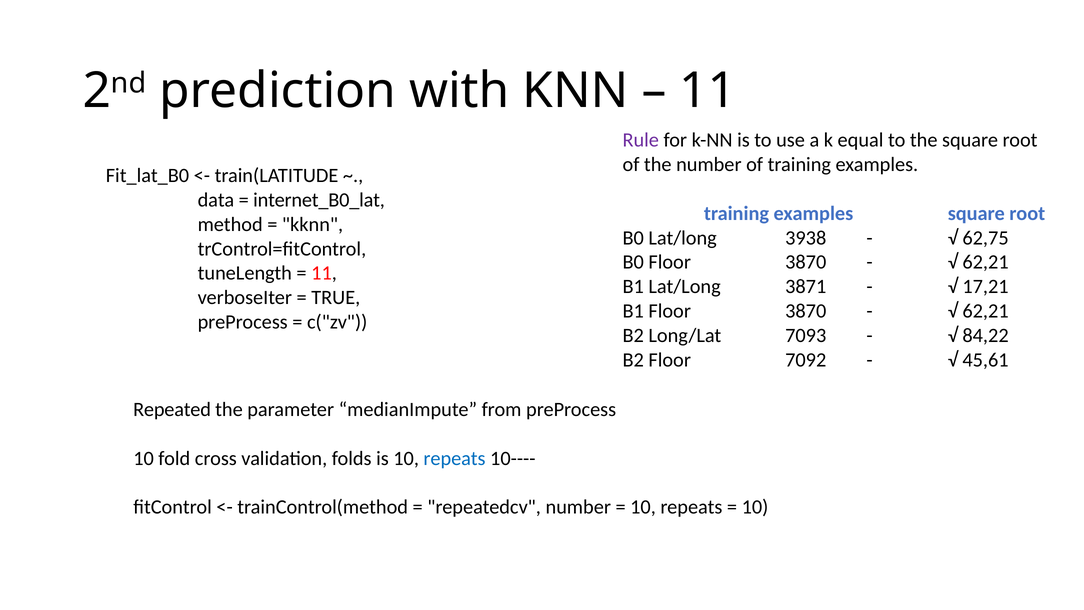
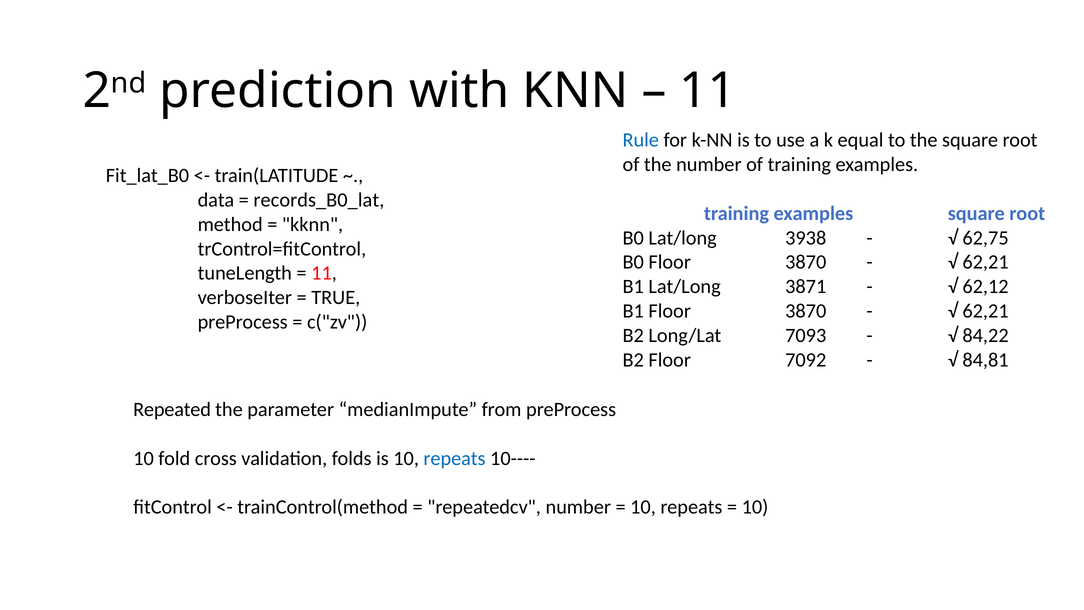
Rule colour: purple -> blue (641, 140)
internet_B0_lat: internet_B0_lat -> records_B0_lat (319, 200)
17,21: 17,21 -> 62,12 (986, 286)
45,61: 45,61 -> 84,81 (986, 360)
